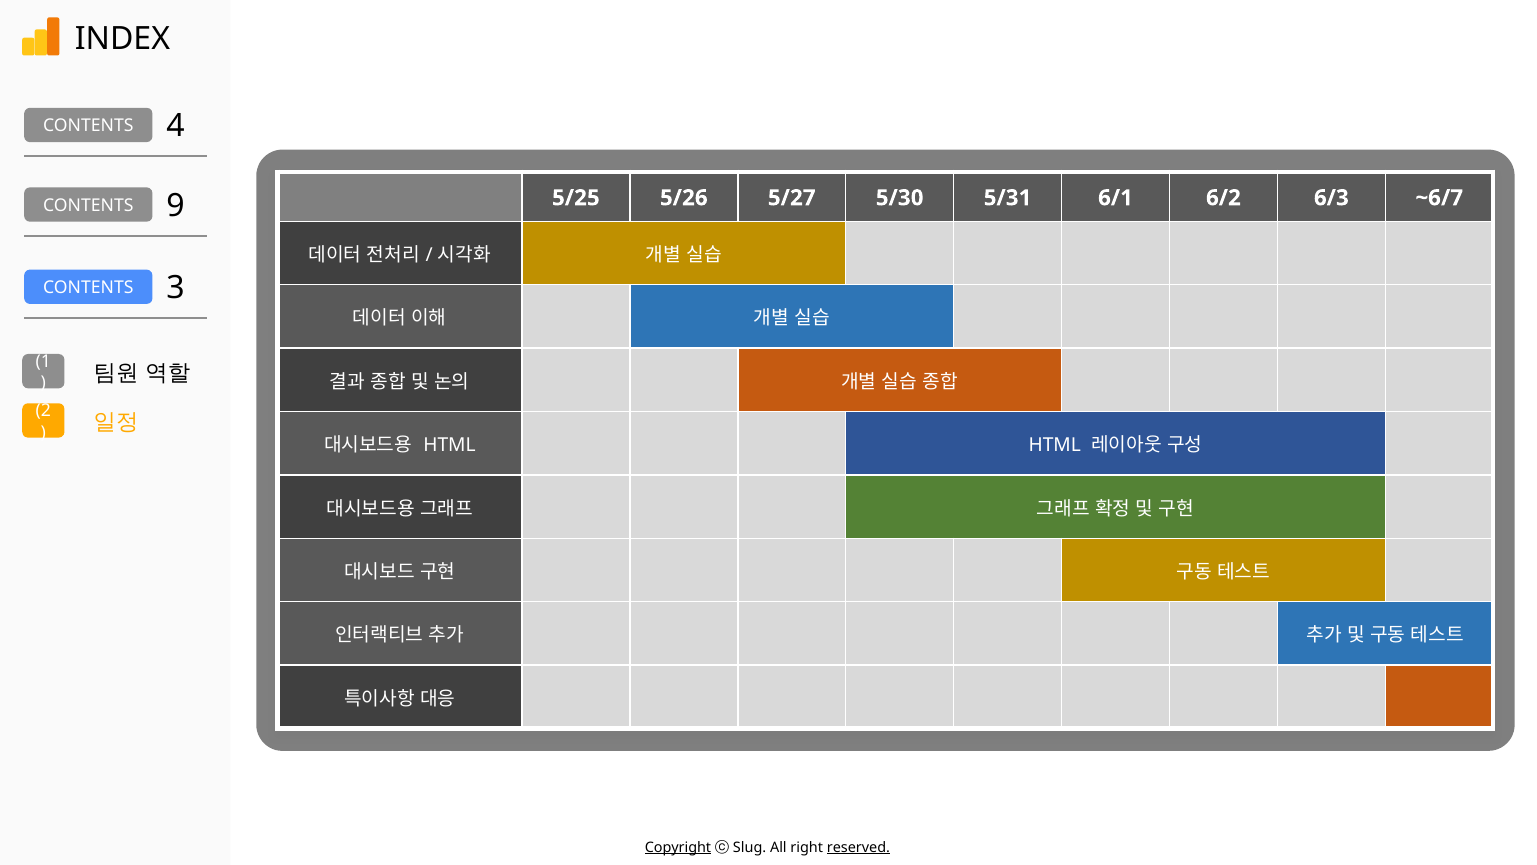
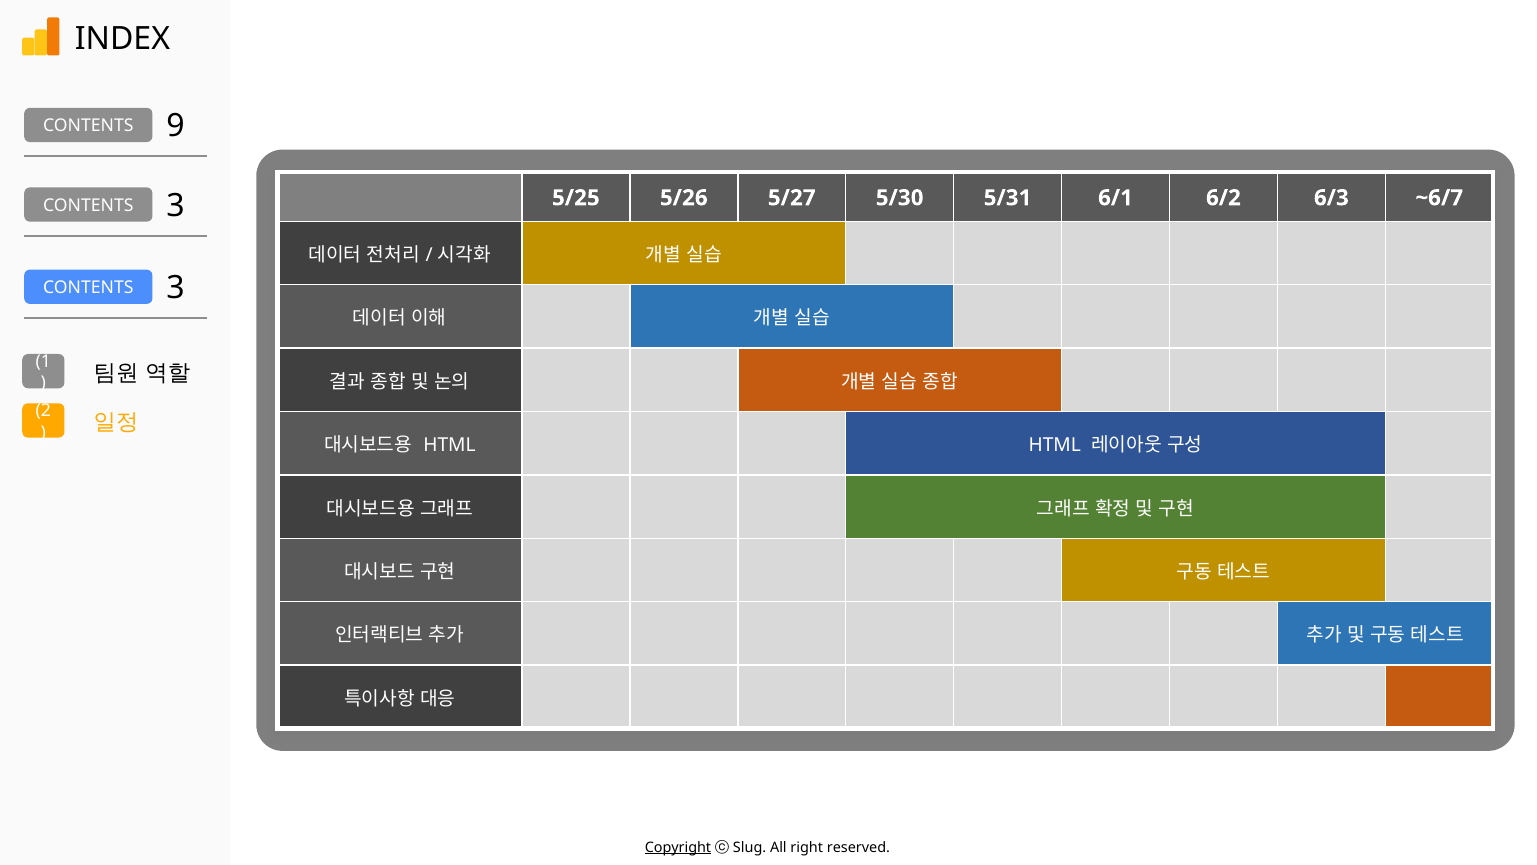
4: 4 -> 9 (175, 126)
9: 9 -> 3 (175, 206)
reserved underline: present -> none (858, 847)
